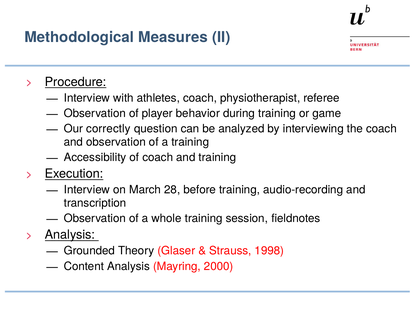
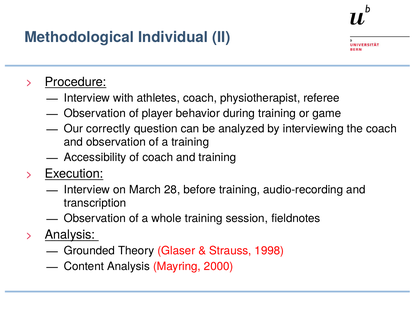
Measures: Measures -> Individual (173, 37)
